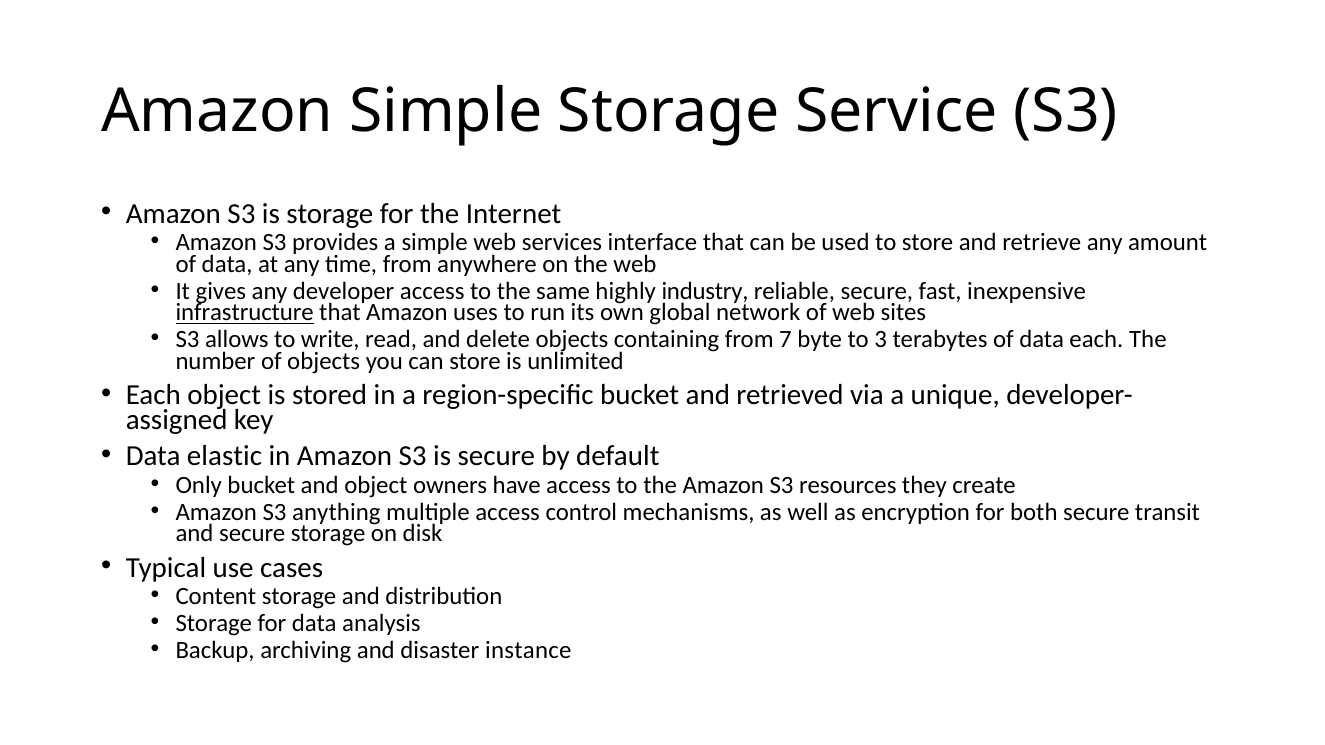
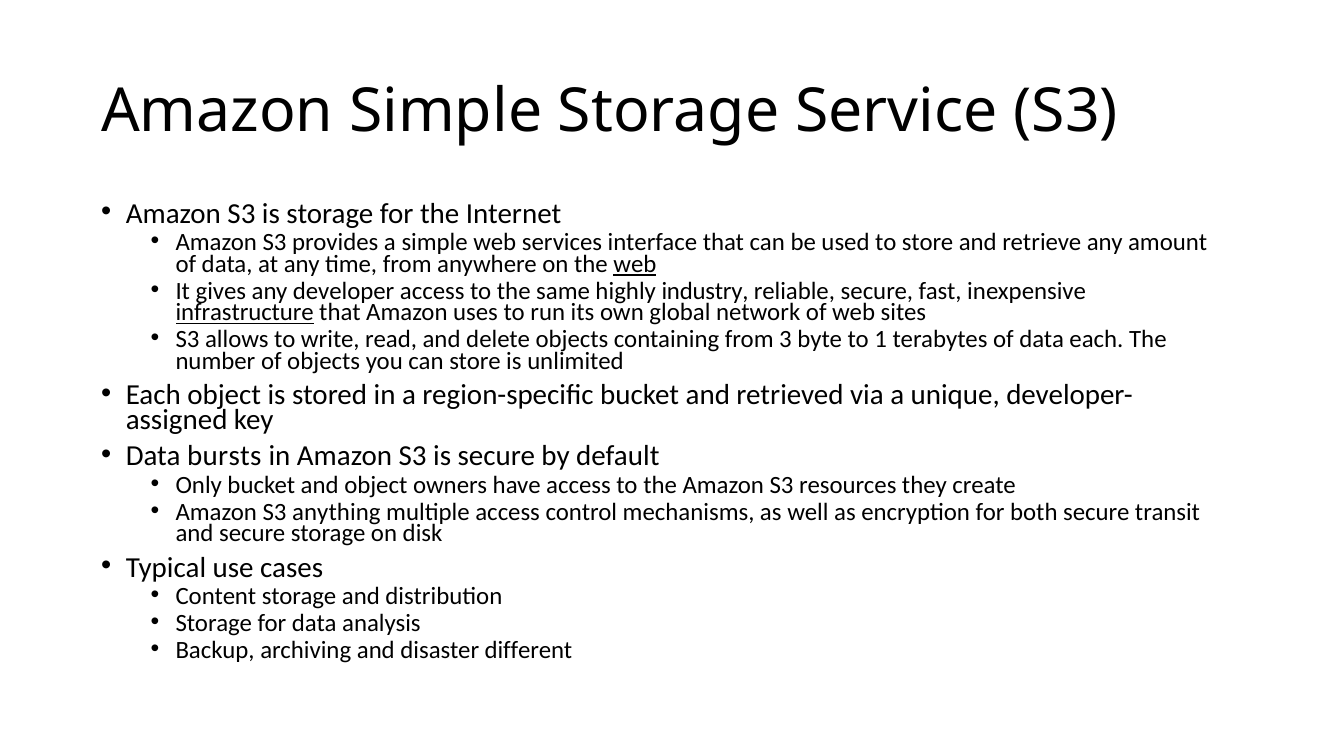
web underline: none -> present (635, 264)
7: 7 -> 3 (786, 340)
3: 3 -> 1 (881, 340)
elastic: elastic -> bursts (224, 456)
instance: instance -> different (528, 651)
